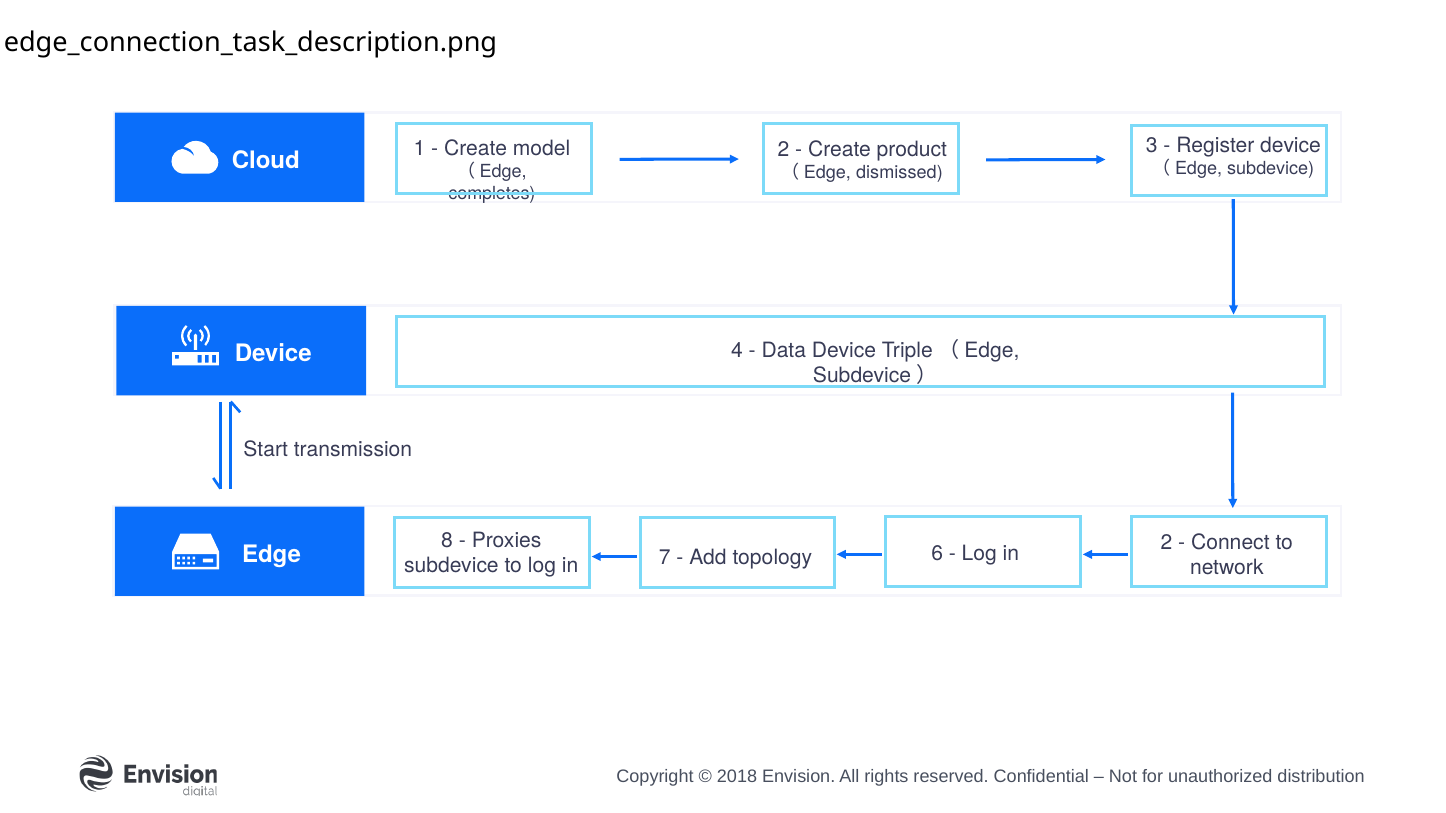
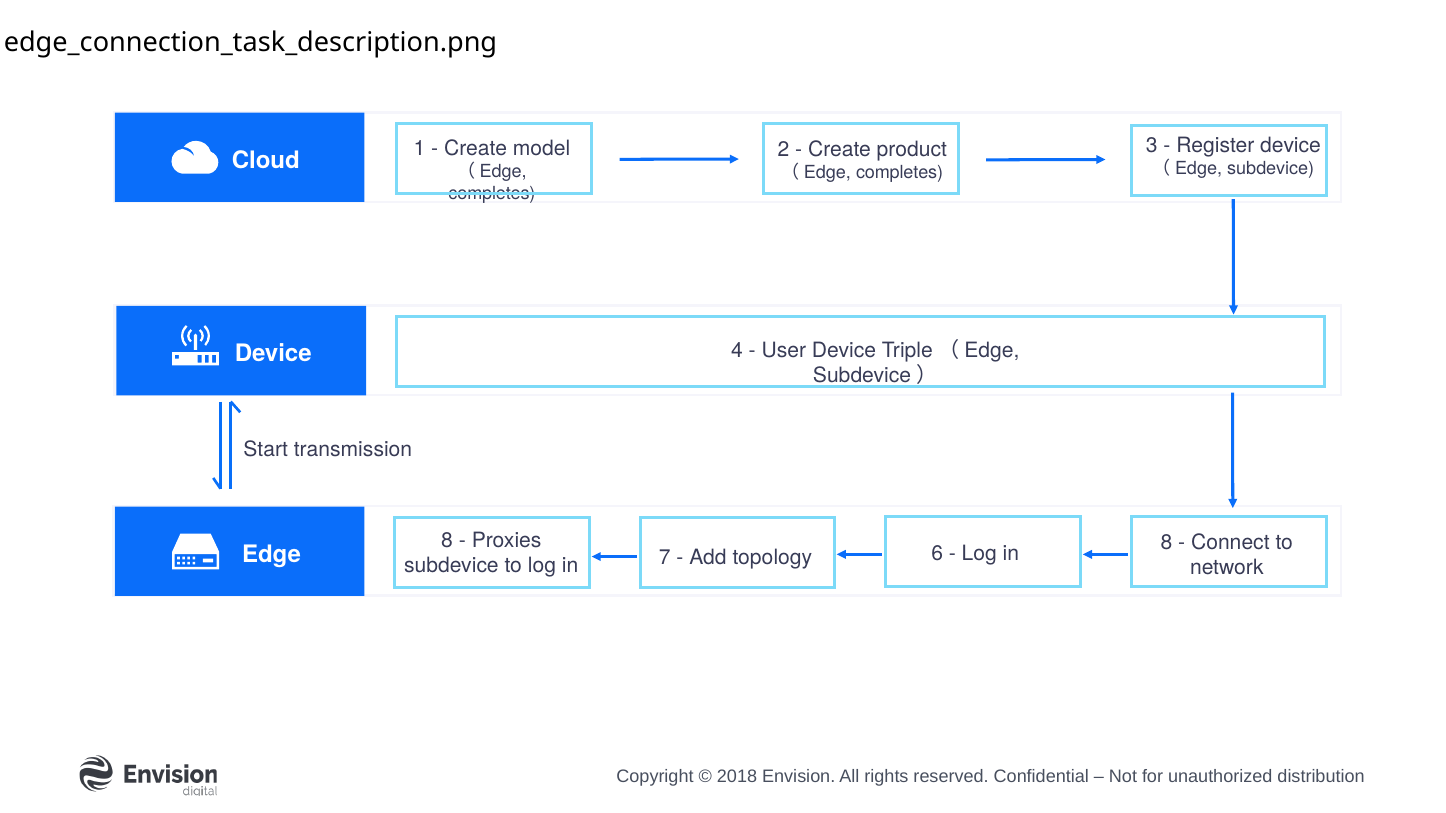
dismissed: dismissed -> completes (900, 172)
Data: Data -> User (784, 350)
in 2: 2 -> 8 (1166, 543)
